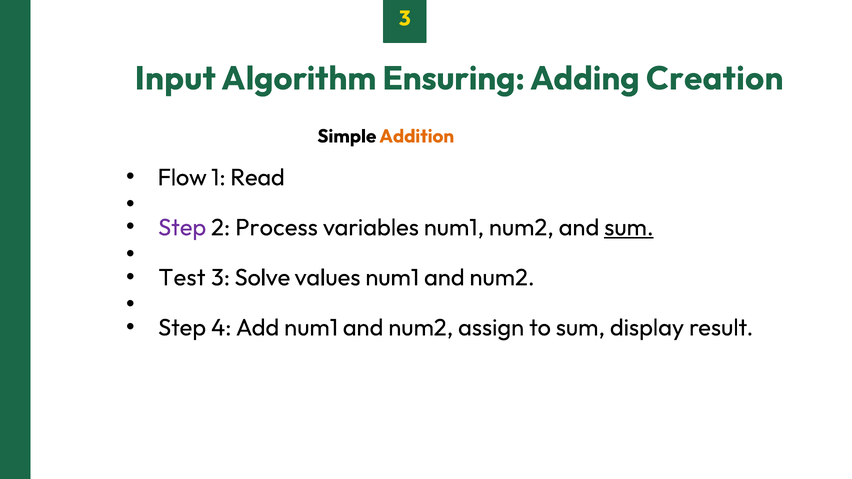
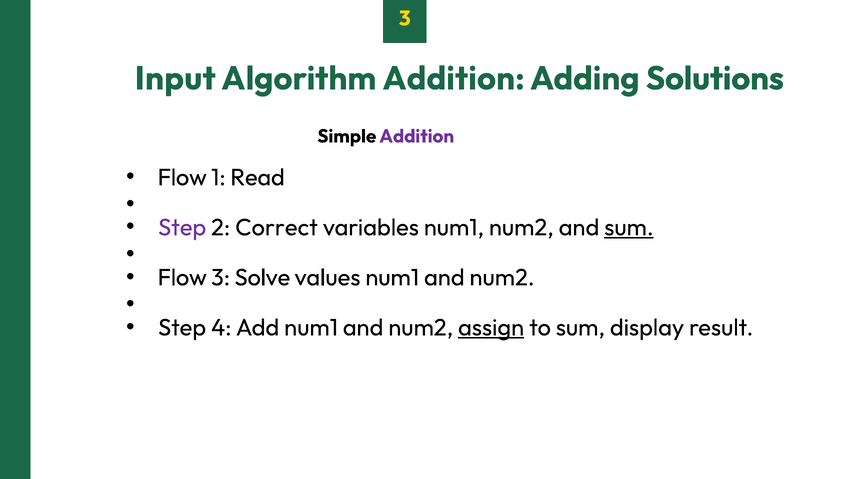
Algorithm Ensuring: Ensuring -> Addition (454, 79)
Creation: Creation -> Solutions (715, 79)
Addition colour: orange -> purple (417, 136)
Process: Process -> Correct (277, 228)
Test: Test -> Flow (182, 278)
assign underline: none -> present (491, 328)
